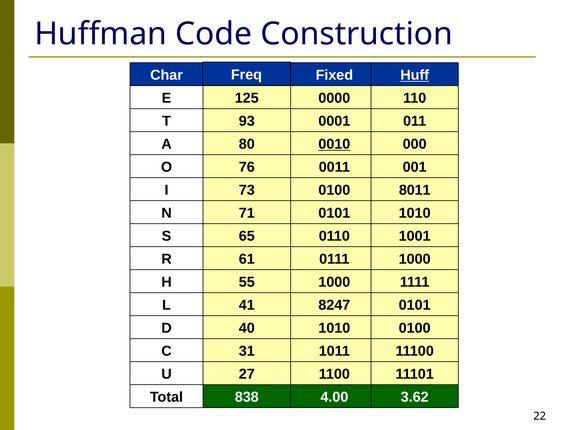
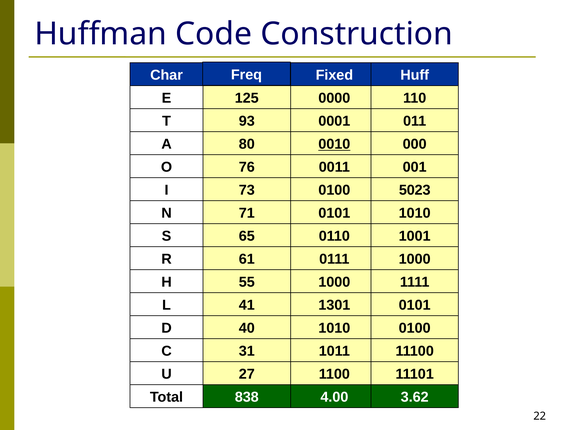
Huff underline: present -> none (415, 75)
8011: 8011 -> 5023 (415, 190)
8247: 8247 -> 1301 (334, 305)
